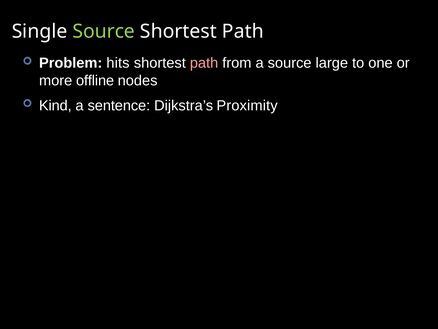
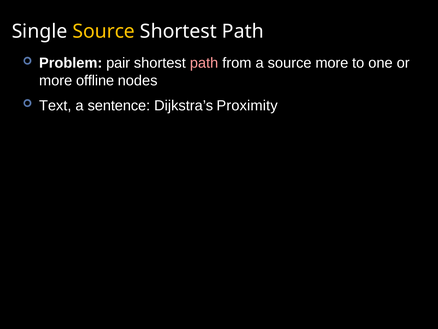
Source colour: light green -> yellow (104, 31)
hits: hits -> pair (118, 63)
source large: large -> more (332, 63)
Kind: Kind -> Text (55, 105)
